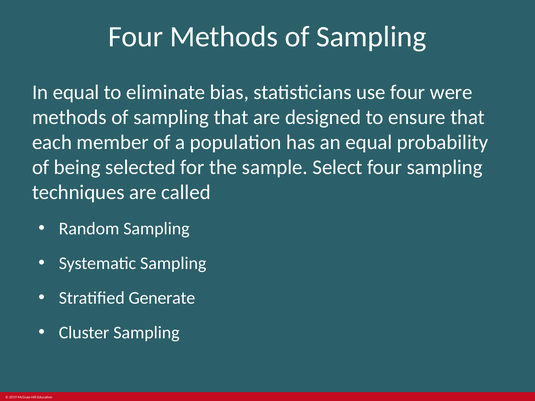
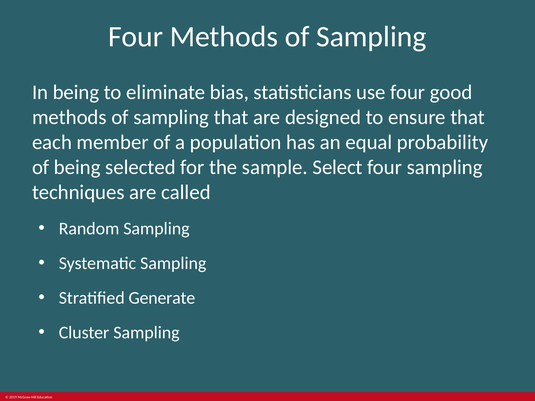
In equal: equal -> being (76, 92)
were: were -> good (451, 92)
